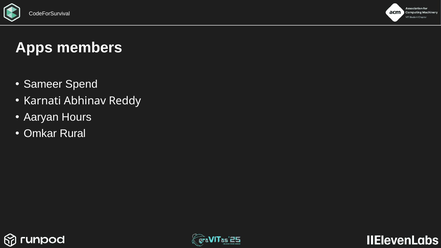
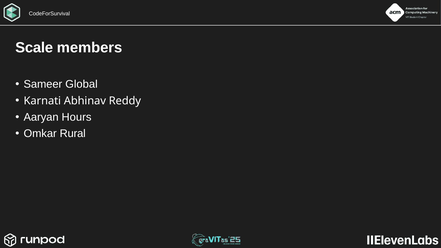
Apps: Apps -> Scale (34, 48)
Spend: Spend -> Global (81, 84)
